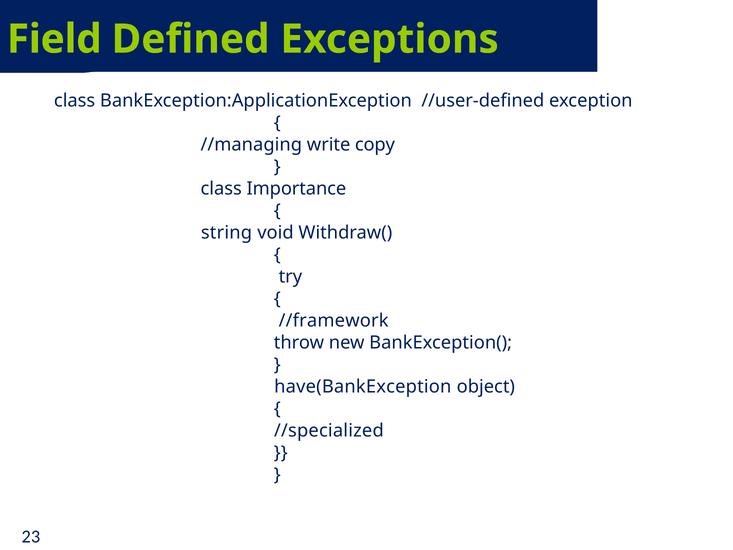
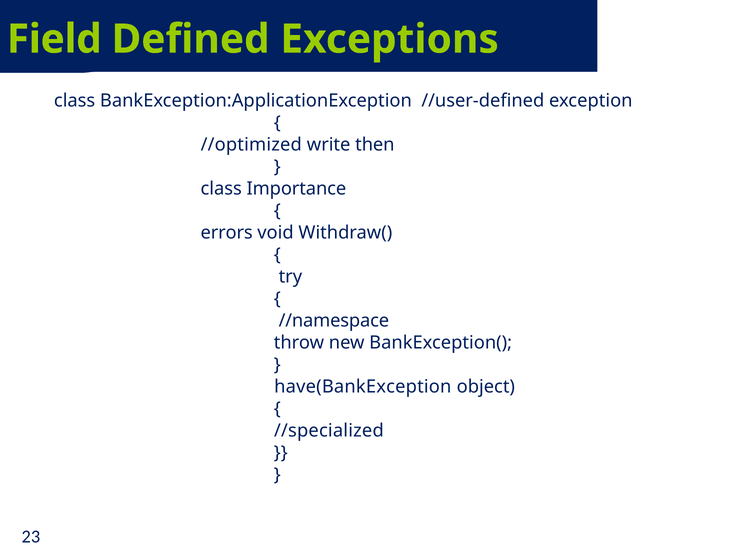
//managing: //managing -> //optimized (251, 145)
copy: copy -> then (375, 145)
string: string -> errors (227, 233)
//framework: //framework -> //namespace (334, 321)
